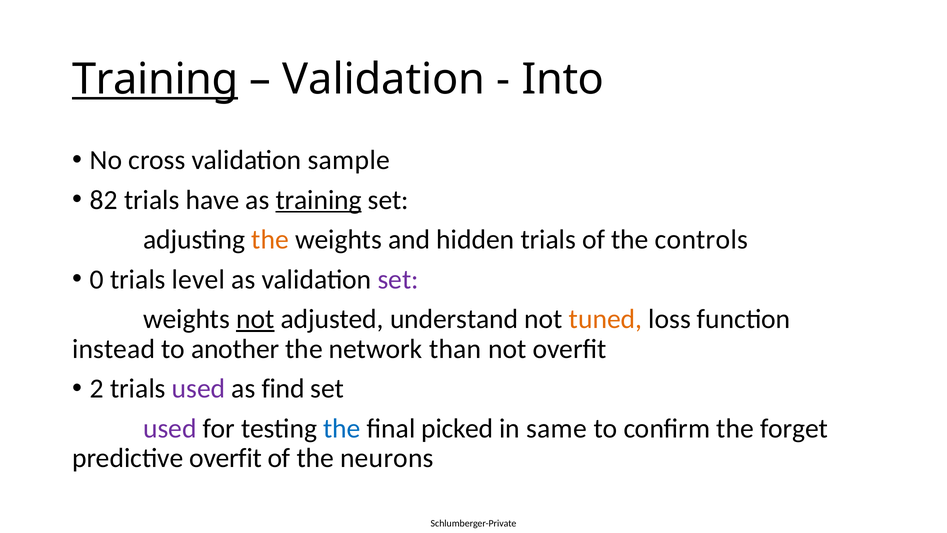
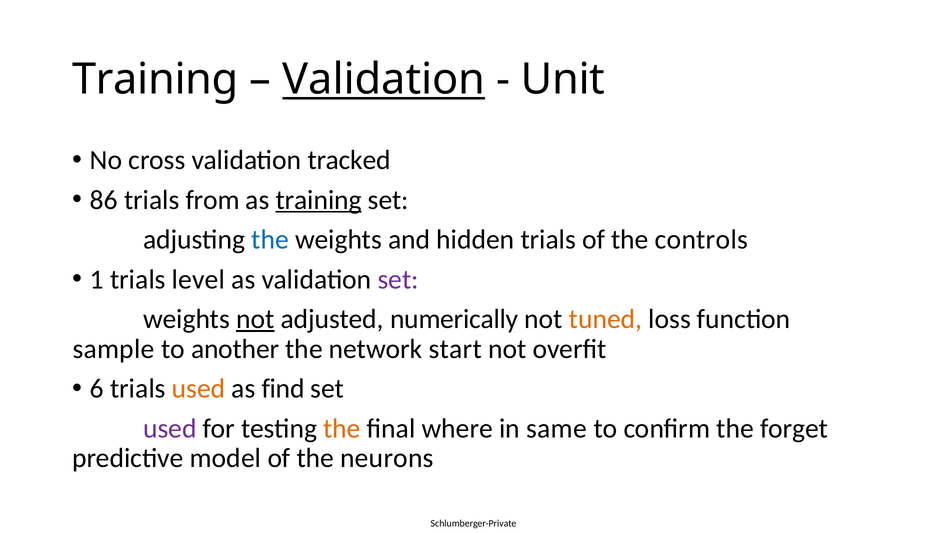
Training underline: present -> none (155, 80)
Validation underline: none -> present (384, 80)
Into: Into -> Unit (563, 80)
sample: sample -> tracked (349, 160)
82: 82 -> 86 (104, 200)
have: have -> from (213, 200)
the colour: orange -> blue (270, 240)
0: 0 -> 1 (97, 279)
understand: understand -> numerically (454, 319)
instead: instead -> sample (114, 349)
than: than -> start (455, 349)
2: 2 -> 6 (97, 388)
used colour: purple -> orange (199, 388)
the colour: blue -> orange (342, 428)
picked: picked -> where (457, 428)
predictive overfit: overfit -> model (225, 458)
